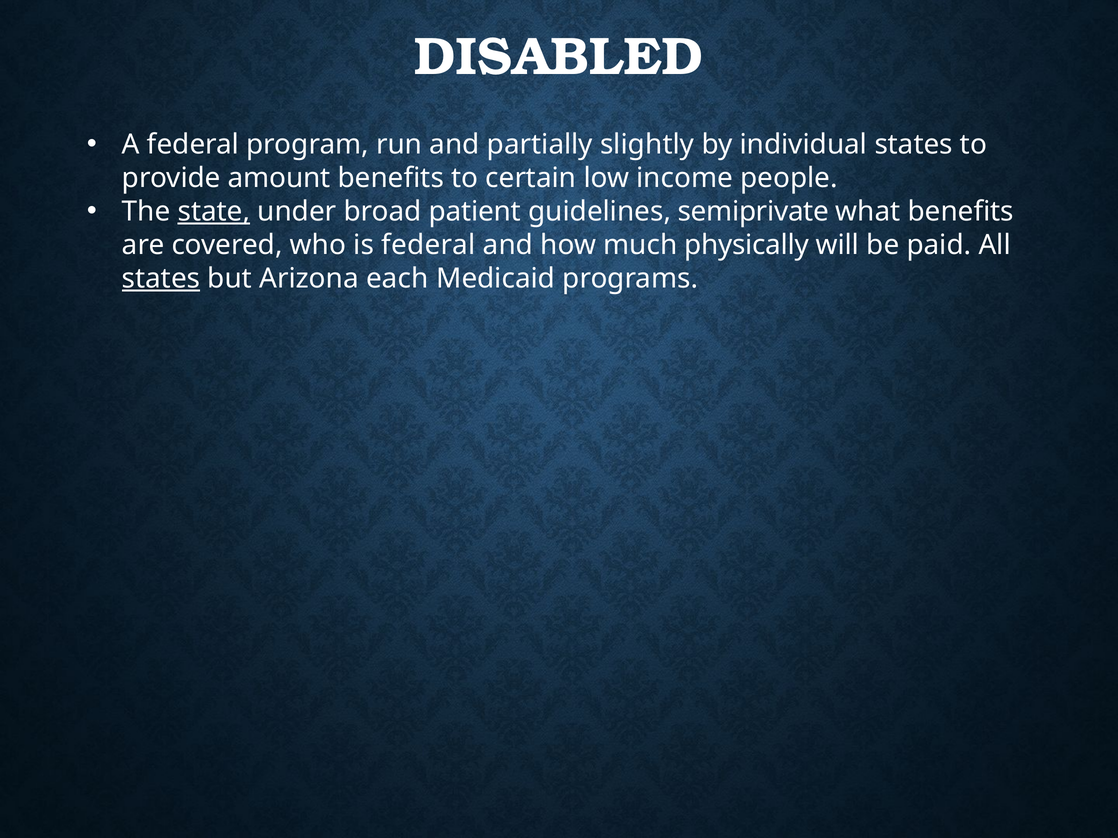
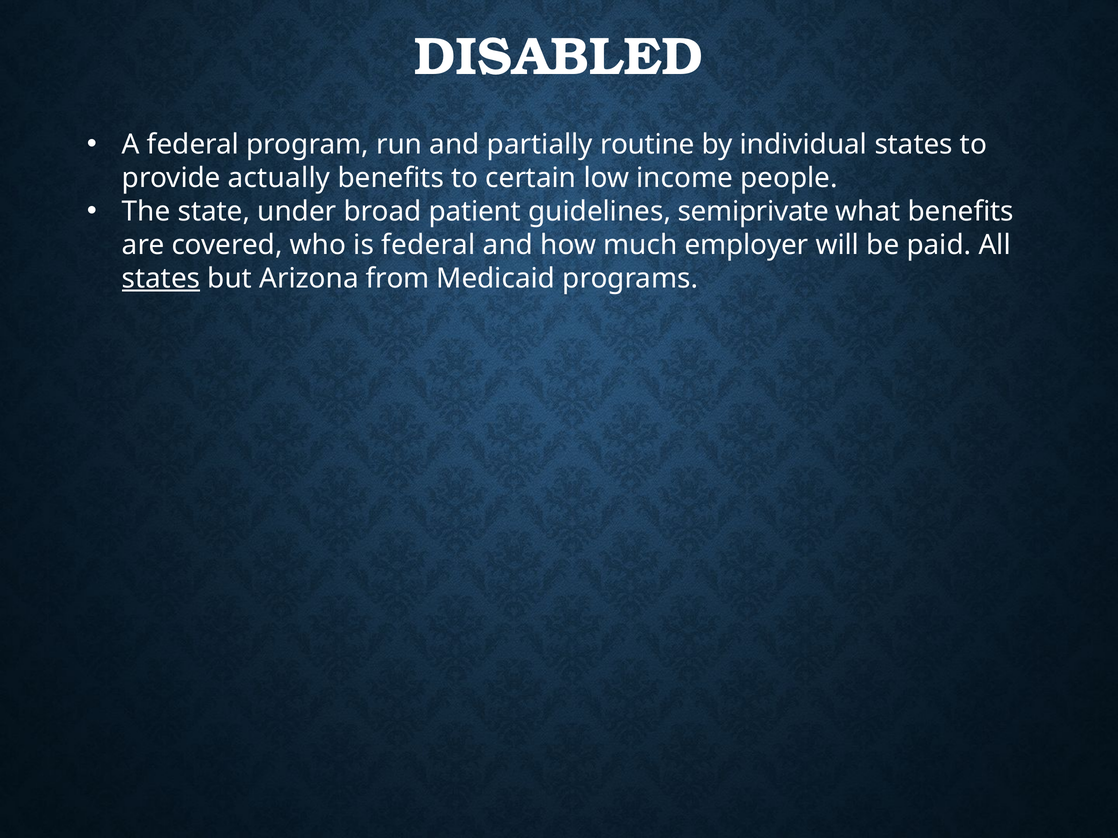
slightly: slightly -> routine (647, 144)
amount: amount -> actually (279, 178)
state underline: present -> none (214, 212)
physically: physically -> employer (746, 245)
each: each -> from (398, 279)
